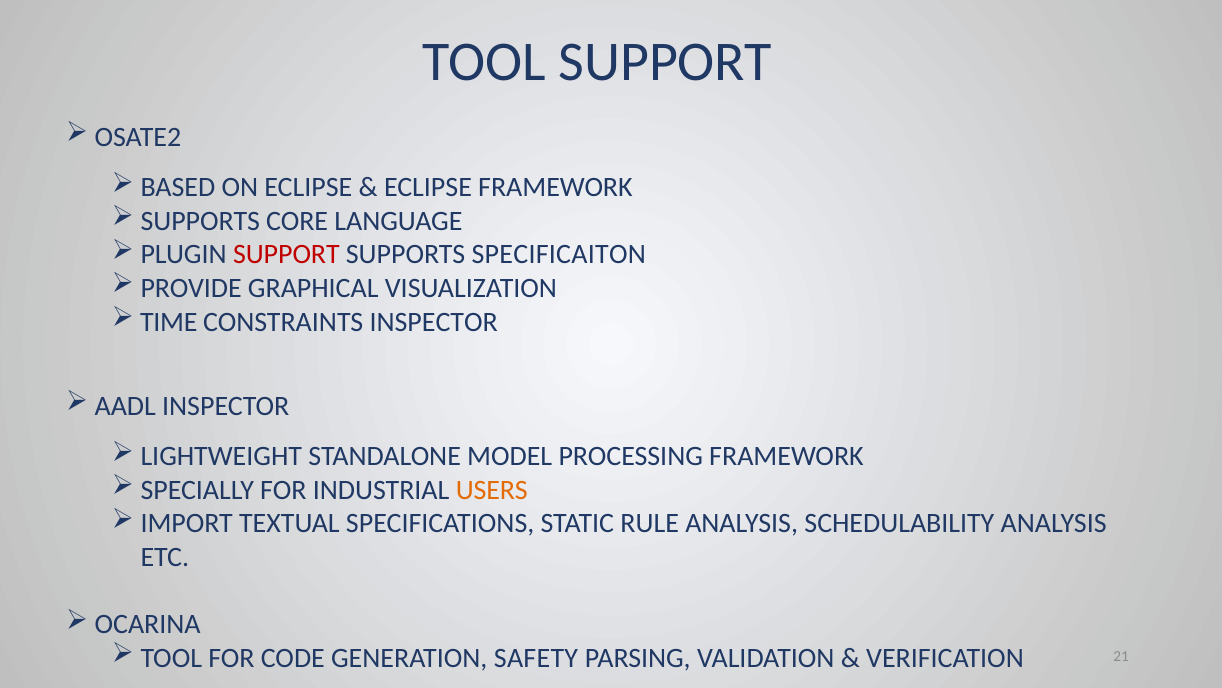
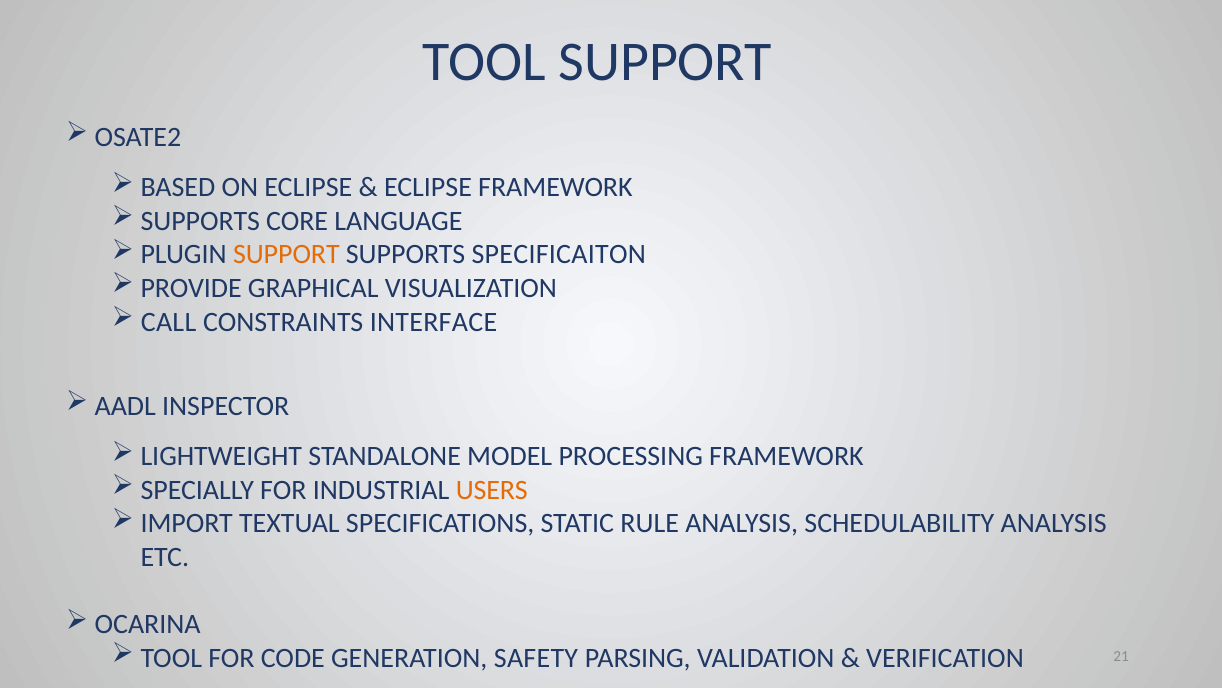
SUPPORT colour: red -> orange (286, 254)
TIME: TIME -> CALL (169, 322)
CONSTRAINTS INSPECTOR: INSPECTOR -> INTERFACE (433, 322)
